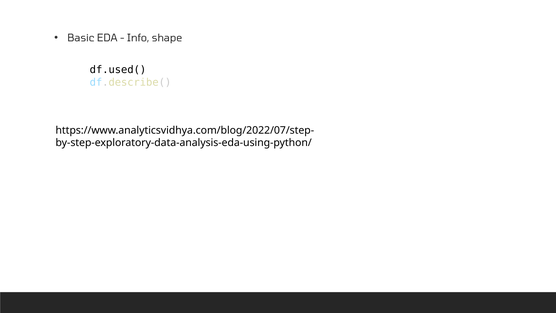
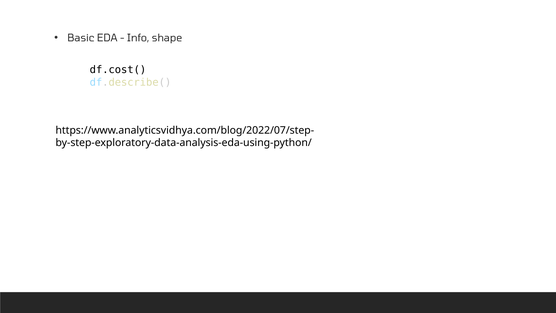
df.used(: df.used( -> df.cost( (118, 70)
